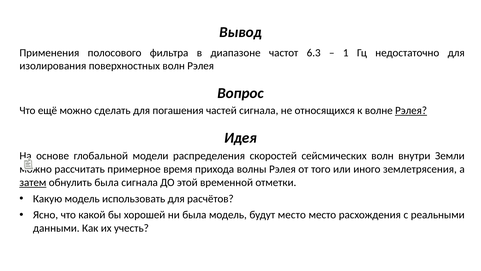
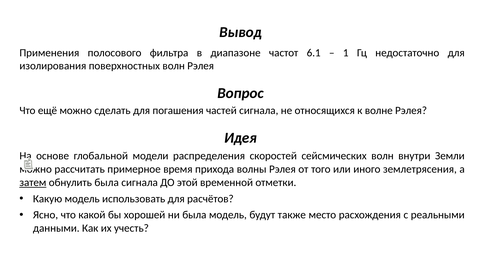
6.3: 6.3 -> 6.1 (314, 53)
Рэлея underline: present -> none (411, 110)
будут место: место -> также (292, 215)
